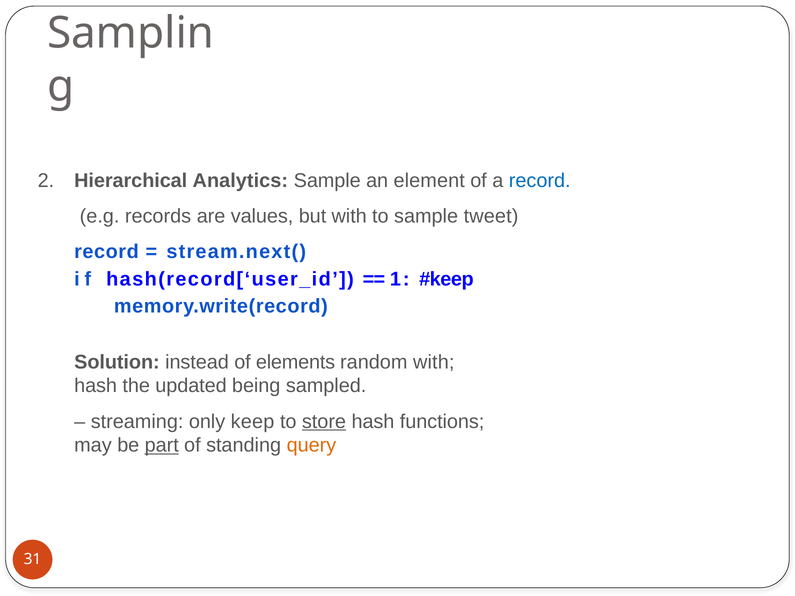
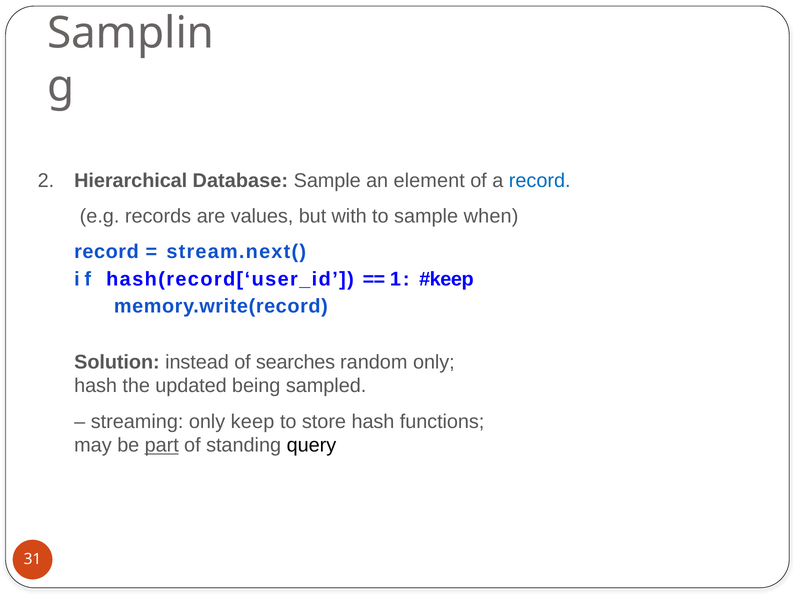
Analytics: Analytics -> Database (240, 181)
tweet: tweet -> when (491, 216)
elements: elements -> searches (296, 362)
random with: with -> only (434, 362)
store underline: present -> none (324, 422)
query colour: orange -> black (311, 446)
